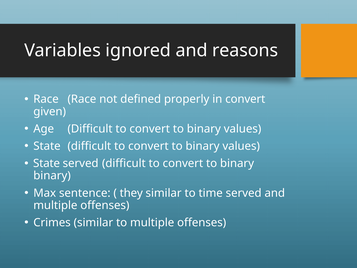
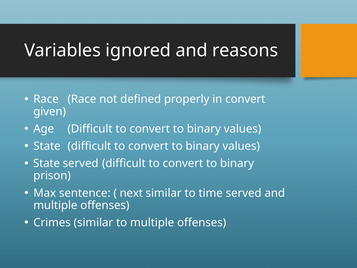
binary: binary -> prison (52, 176)
they: they -> next (131, 193)
